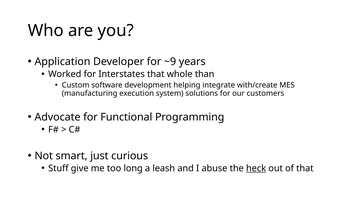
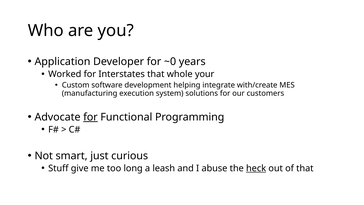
~9: ~9 -> ~0 (170, 62)
than: than -> your (205, 74)
for underline: none -> present (90, 117)
